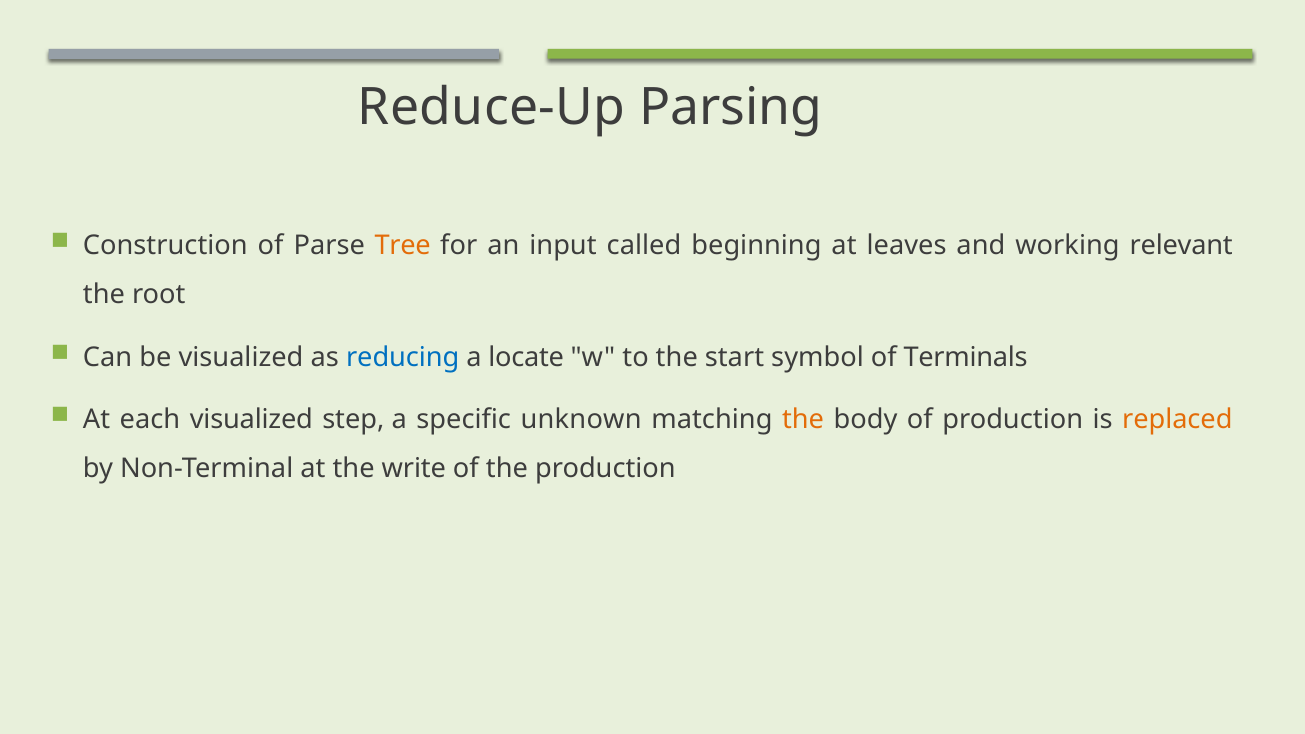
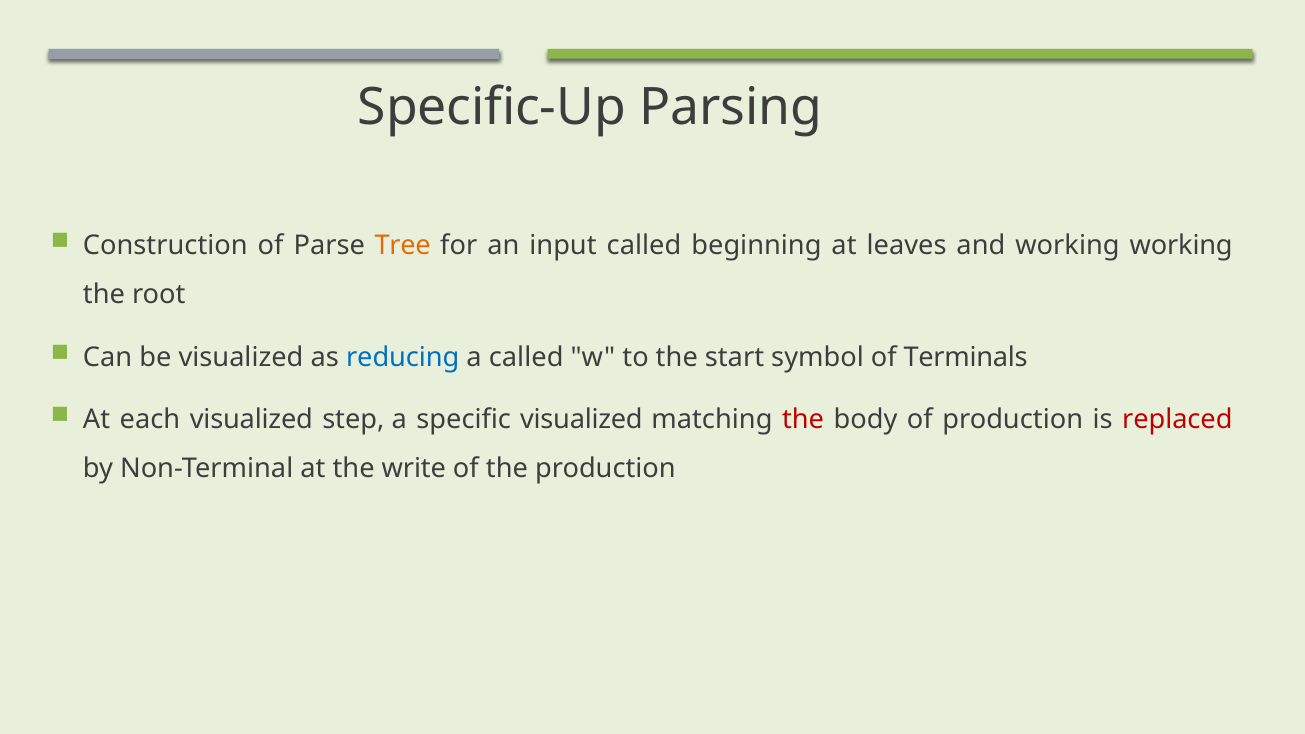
Reduce-Up: Reduce-Up -> Specific-Up (492, 107)
working relevant: relevant -> working (1181, 245)
a locate: locate -> called (526, 357)
specific unknown: unknown -> visualized (581, 420)
the colour: orange -> red (803, 420)
replaced colour: orange -> red (1177, 420)
